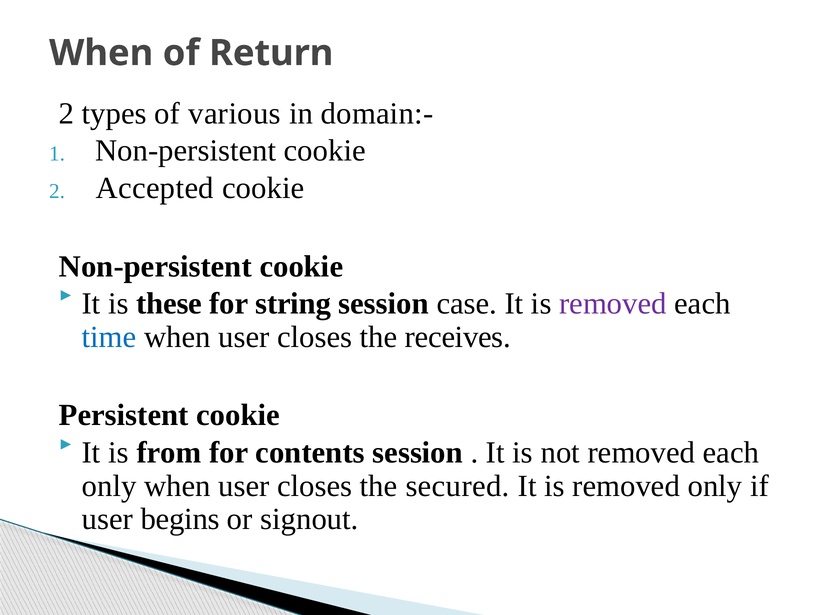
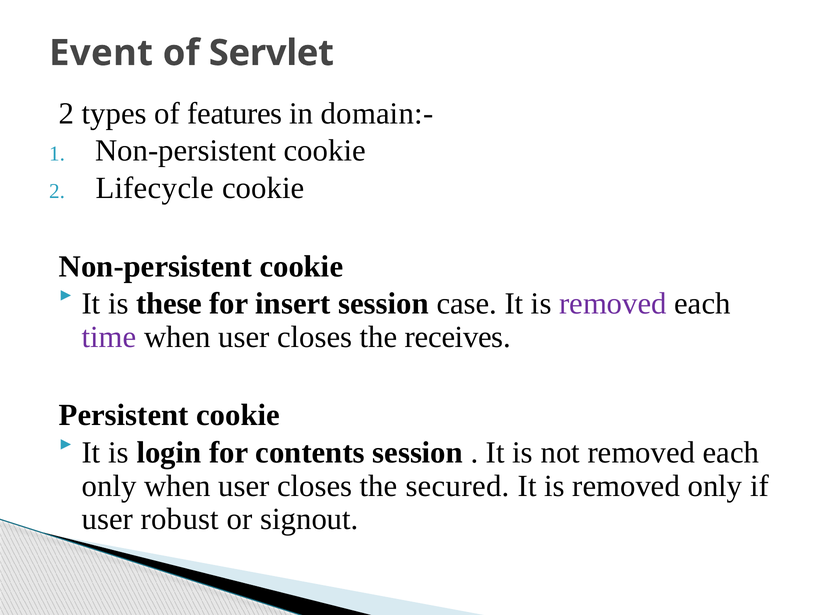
When: When -> Event (101, 53)
Return: Return -> Servlet (271, 53)
various: various -> features (235, 113)
Accepted: Accepted -> Lifecycle (155, 188)
string: string -> insert (293, 304)
time colour: blue -> purple (109, 337)
from: from -> login (169, 453)
begins: begins -> robust (180, 519)
